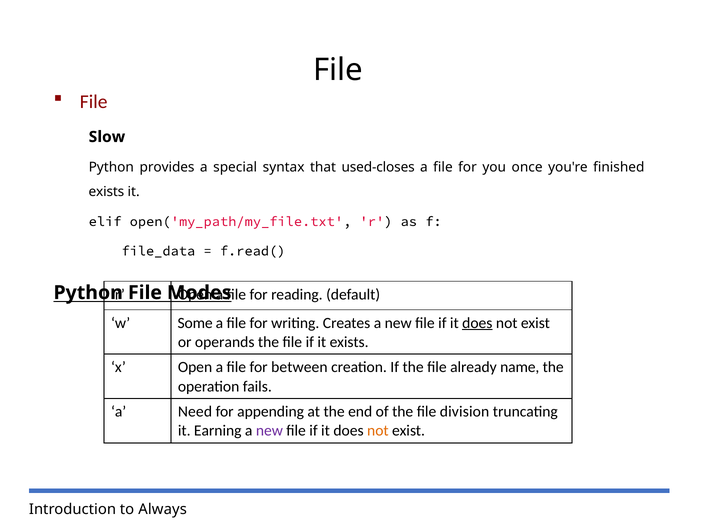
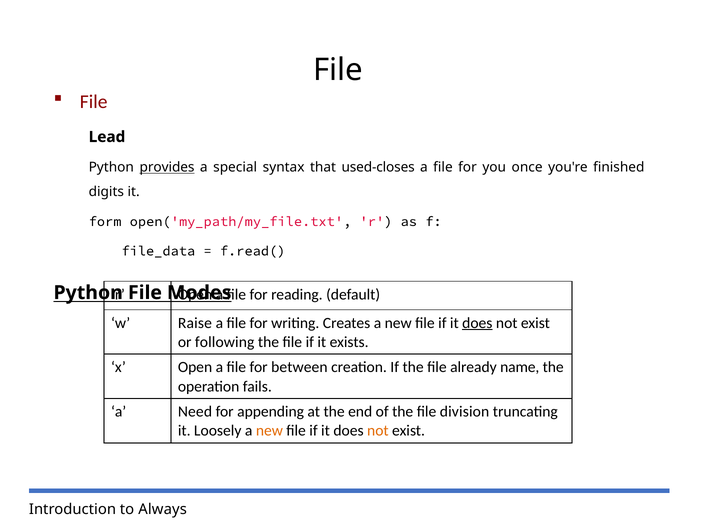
Slow: Slow -> Lead (107, 137)
provides underline: none -> present (167, 168)
exists: exists -> digits (106, 192)
elif: elif -> form (105, 222)
Some: Some -> Raise (195, 323)
operands: operands -> following (225, 342)
Earning: Earning -> Loosely (218, 431)
new colour: purple -> orange (269, 431)
